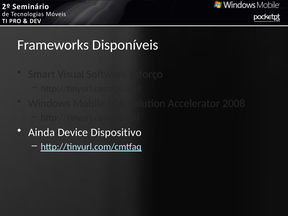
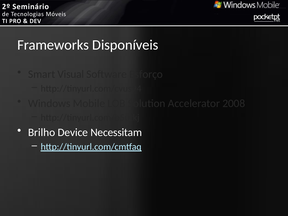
Ainda: Ainda -> Brilho (42, 132)
Dispositivo: Dispositivo -> Necessitam (116, 132)
